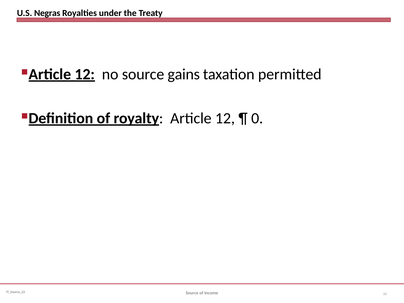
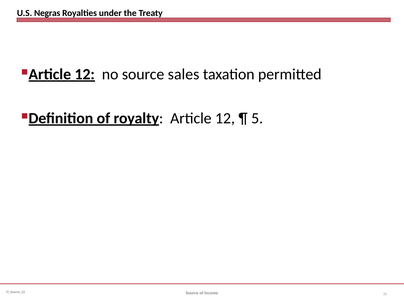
gains: gains -> sales (184, 74)
0: 0 -> 5 (257, 118)
